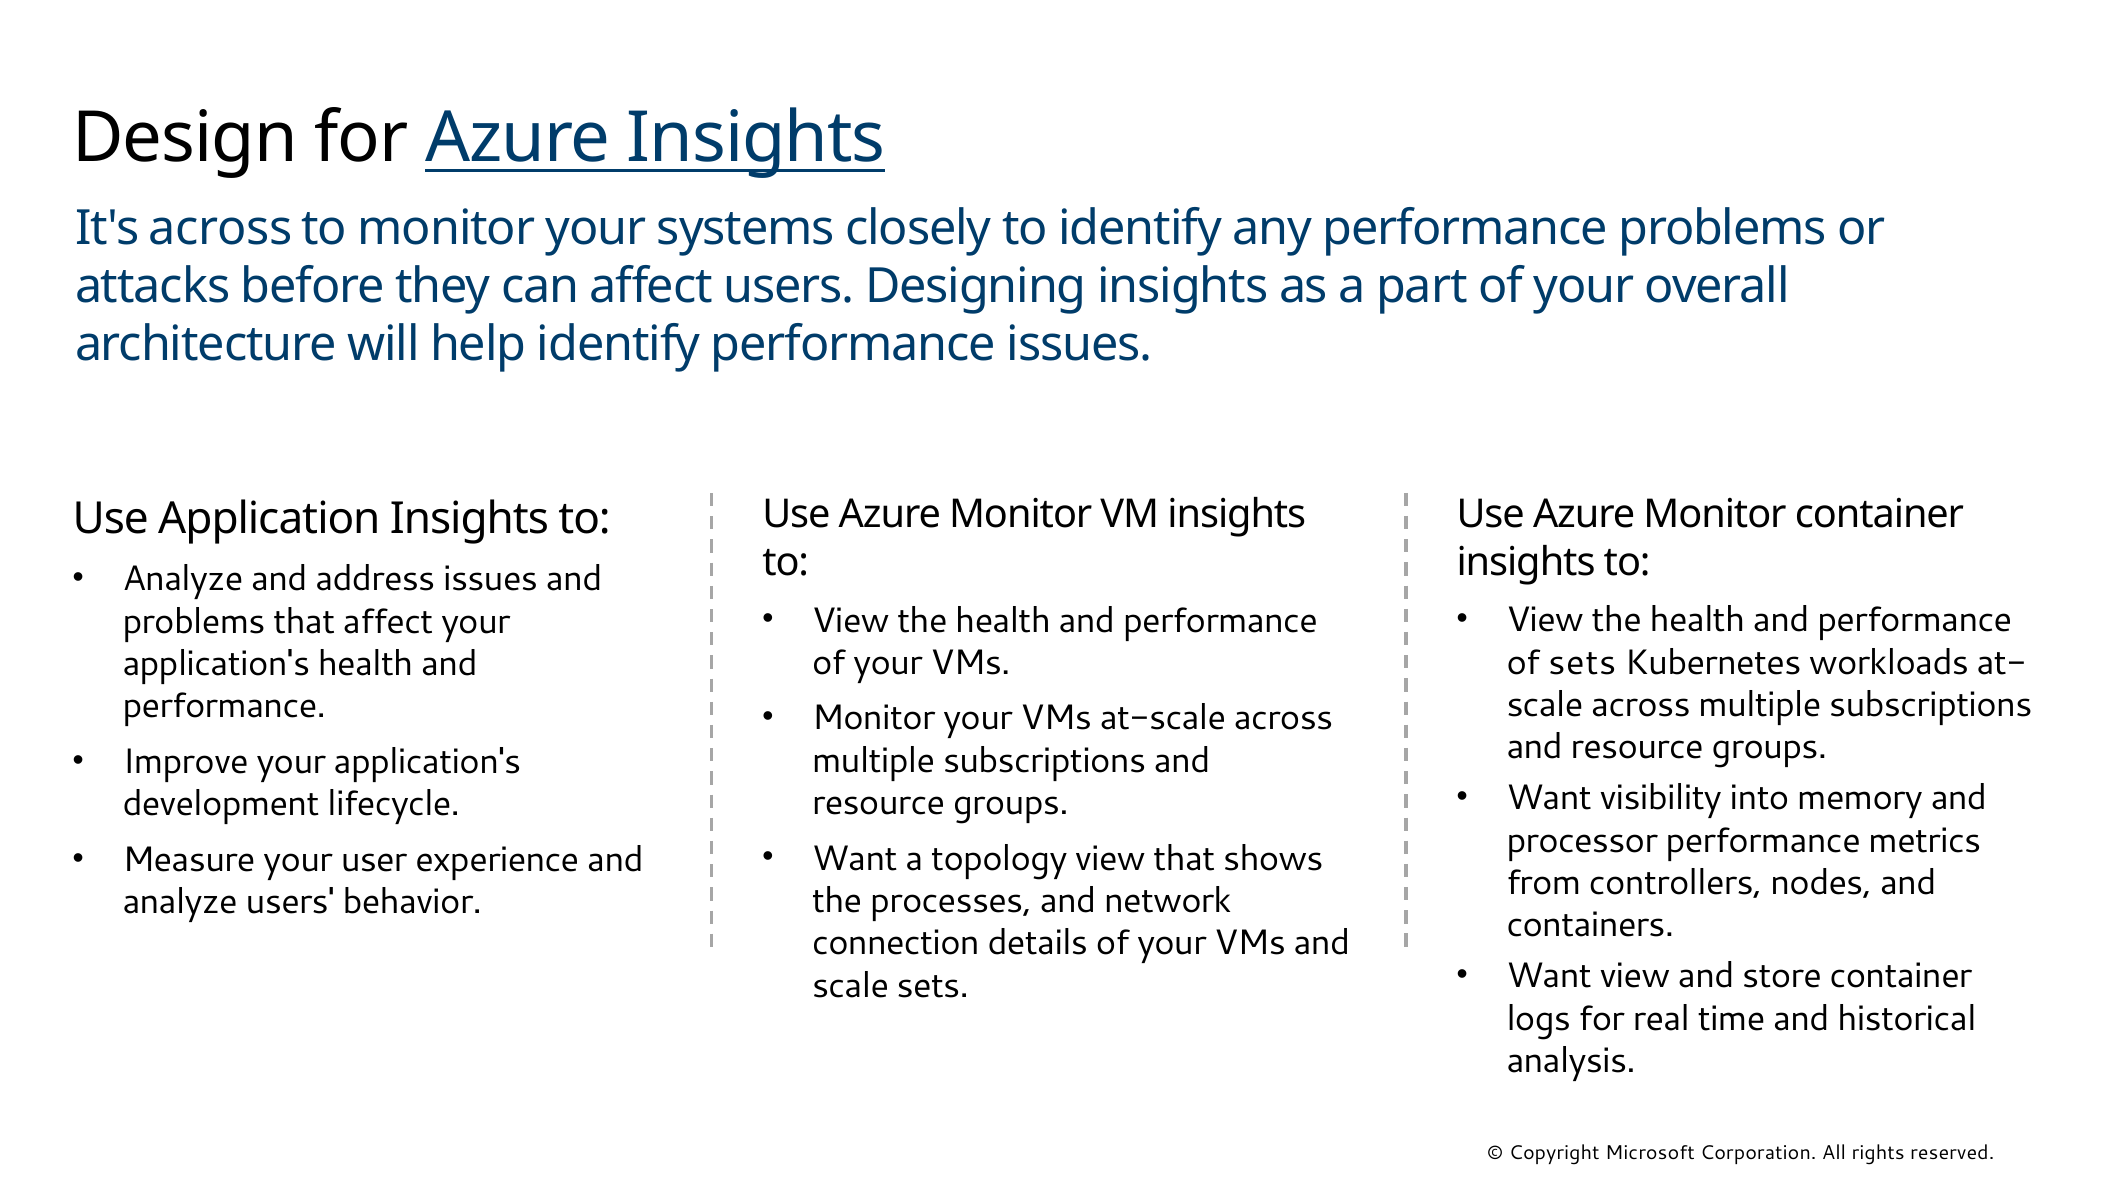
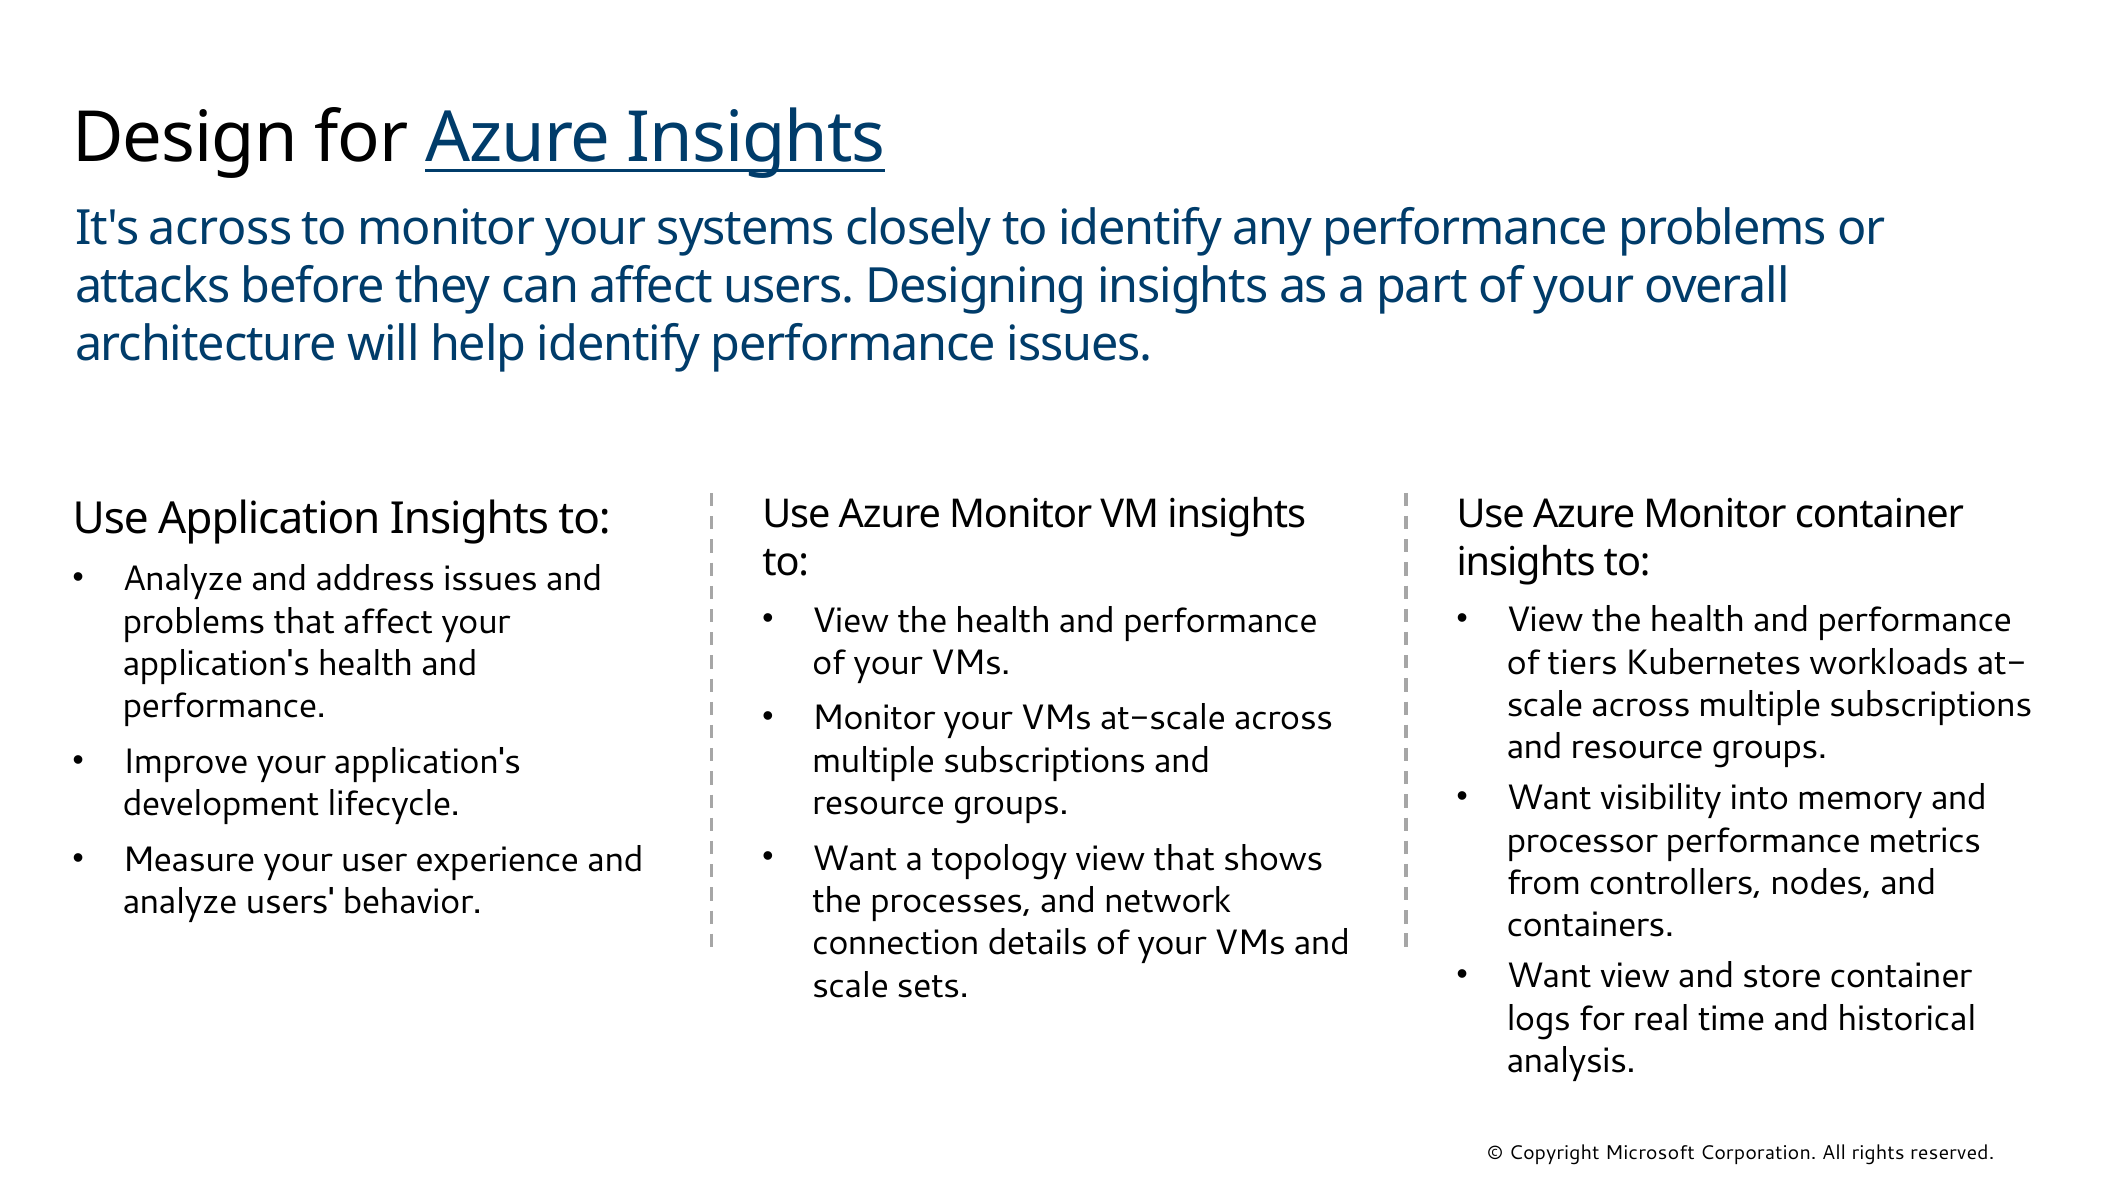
of sets: sets -> tiers (1583, 662)
